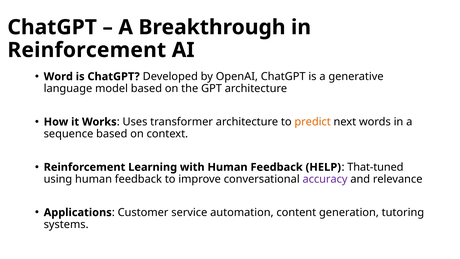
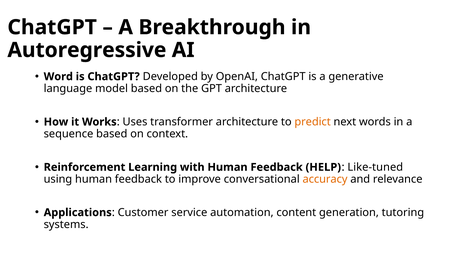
Reinforcement: Reinforcement -> Autoregressive (87, 50)
That-tuned: That-tuned -> Like-tuned (375, 167)
accuracy colour: purple -> orange (325, 179)
